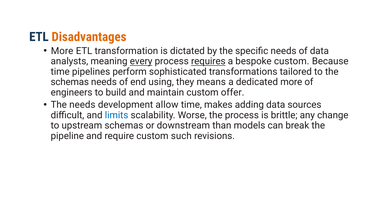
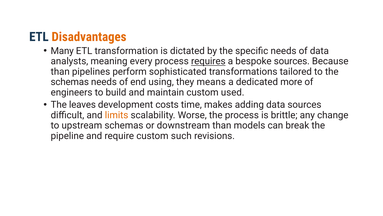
More: More -> Many (62, 51)
every underline: present -> none (141, 61)
bespoke custom: custom -> sources (292, 61)
time: time -> than (60, 71)
offer: offer -> used (233, 92)
The needs: needs -> leaves (82, 104)
allow: allow -> costs (167, 104)
limits colour: blue -> orange (117, 115)
